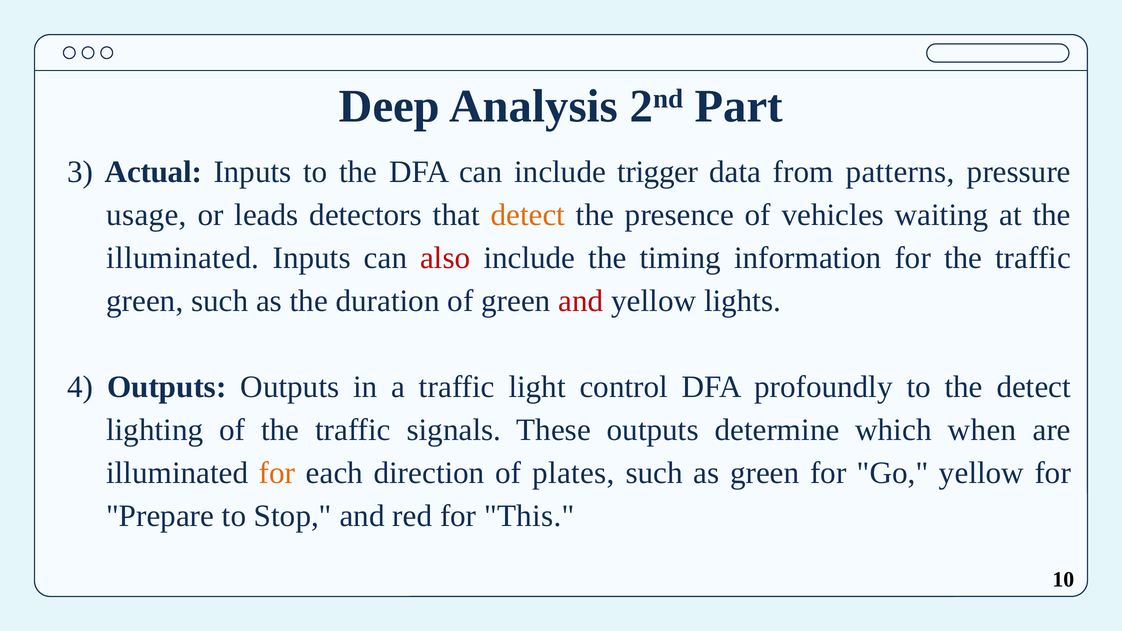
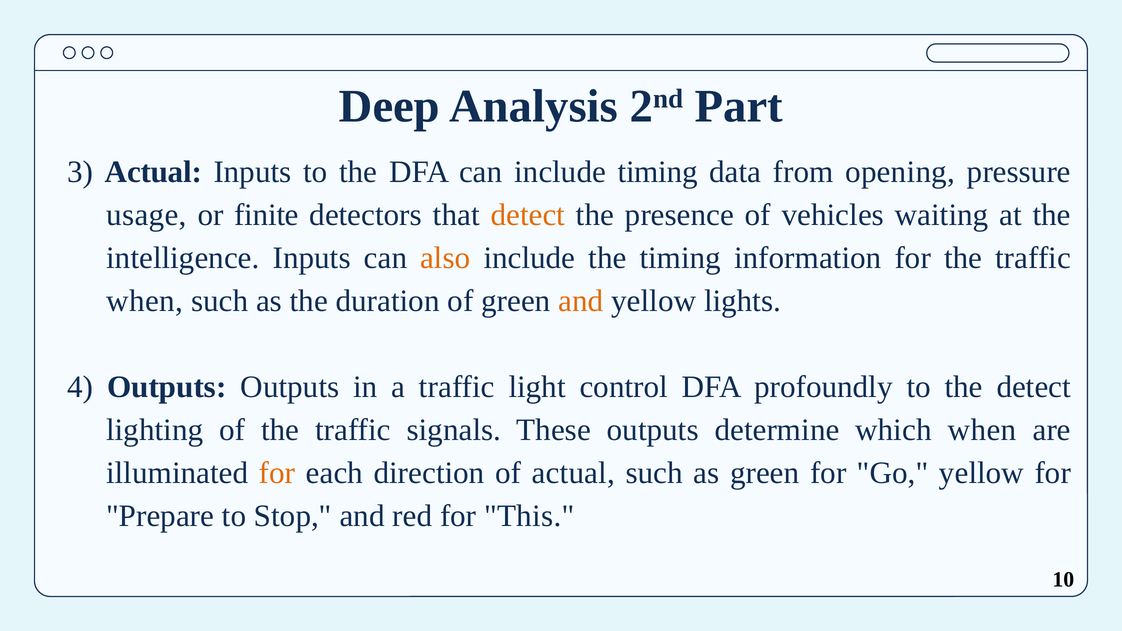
include trigger: trigger -> timing (658, 172)
patterns: patterns -> opening (900, 172)
leads: leads -> finite (267, 215)
illuminated: illuminated -> intelligence (183, 258)
also colour: red -> orange (445, 258)
green: green -> when (145, 301)
and colour: red -> orange (581, 301)
of plates: plates -> actual (573, 473)
